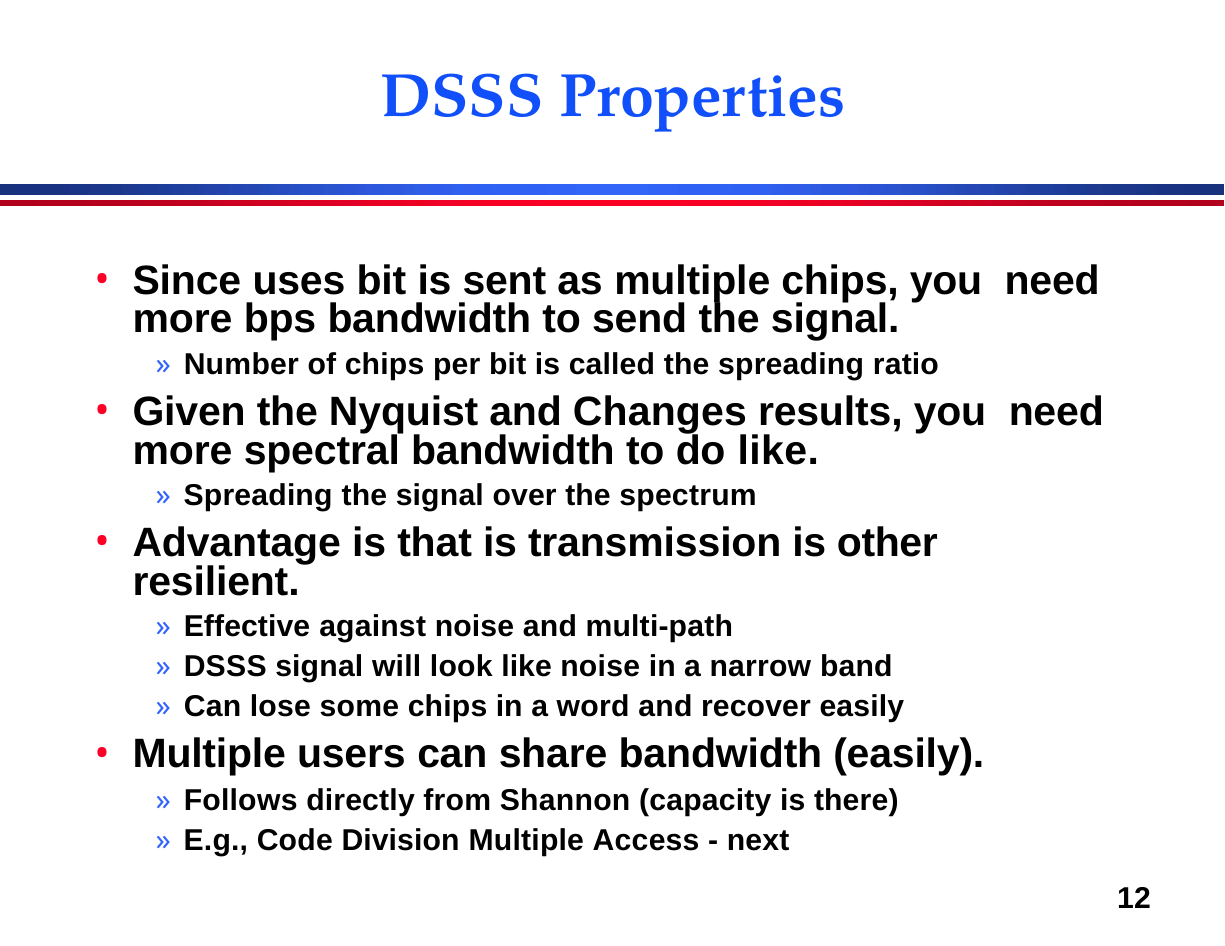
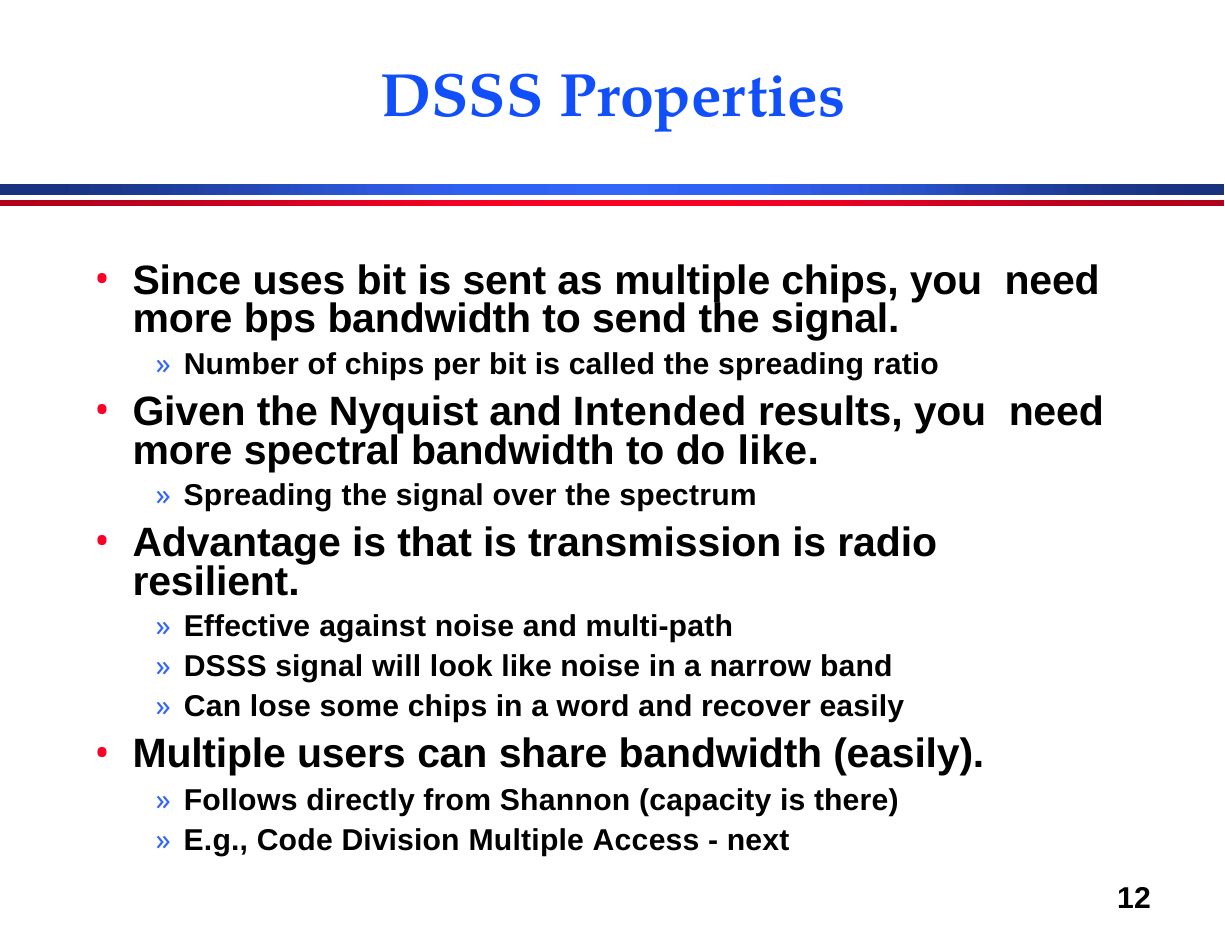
Changes: Changes -> Intended (660, 413)
other: other -> radio (887, 544)
